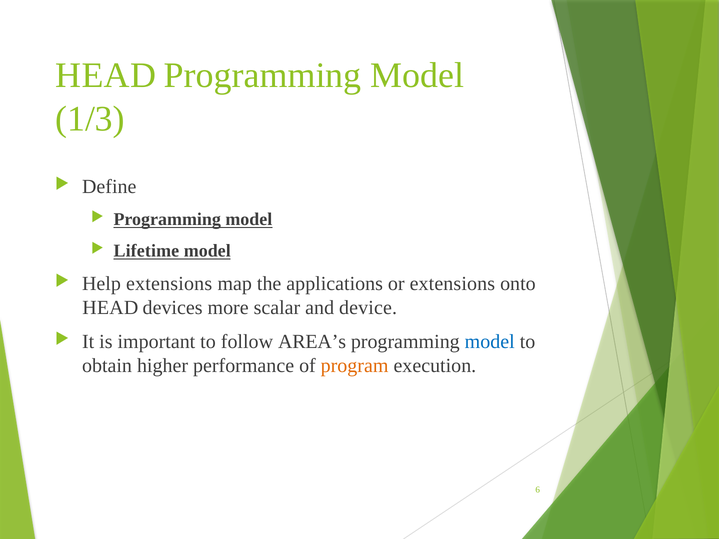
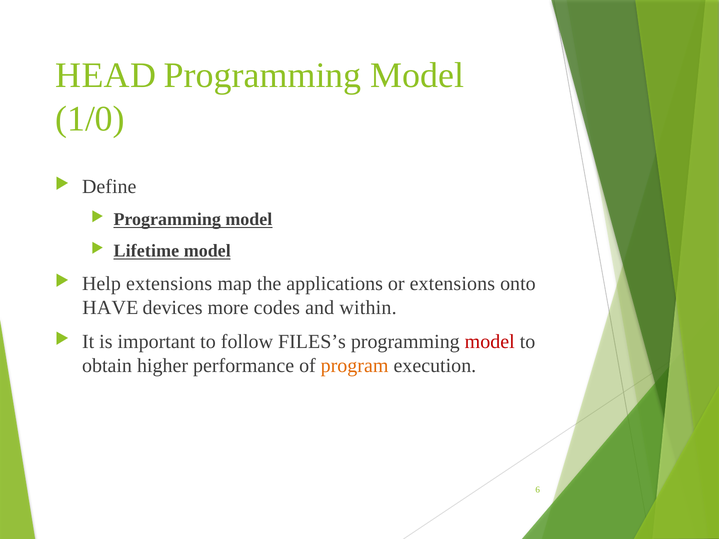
1/3: 1/3 -> 1/0 (90, 119)
HEAD: HEAD -> HAVE (110, 308)
scalar: scalar -> codes (277, 308)
device: device -> within (368, 308)
AREA’s: AREA’s -> FILES’s (312, 342)
model colour: blue -> red (490, 342)
